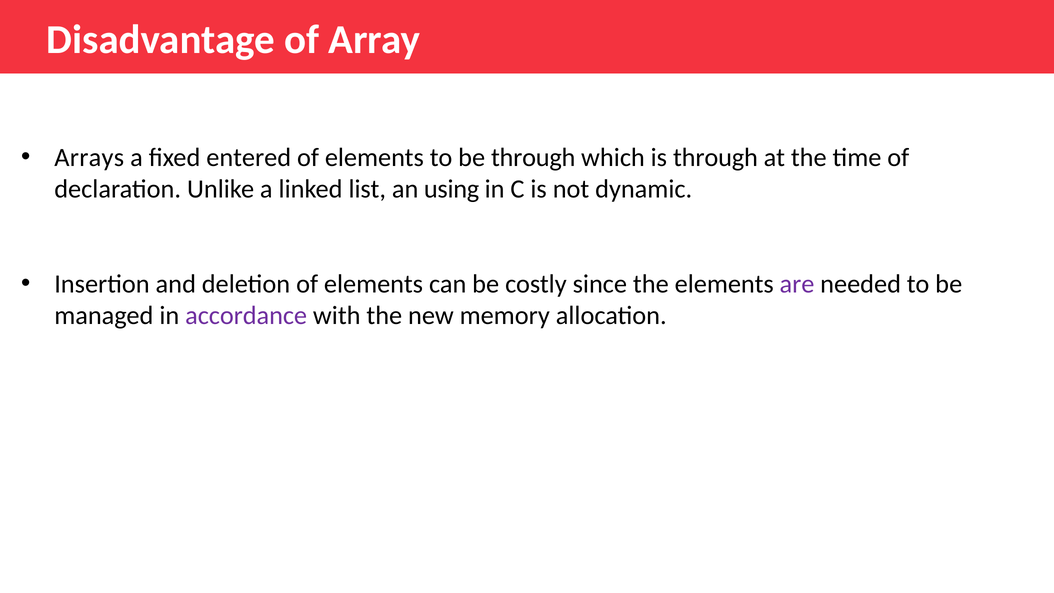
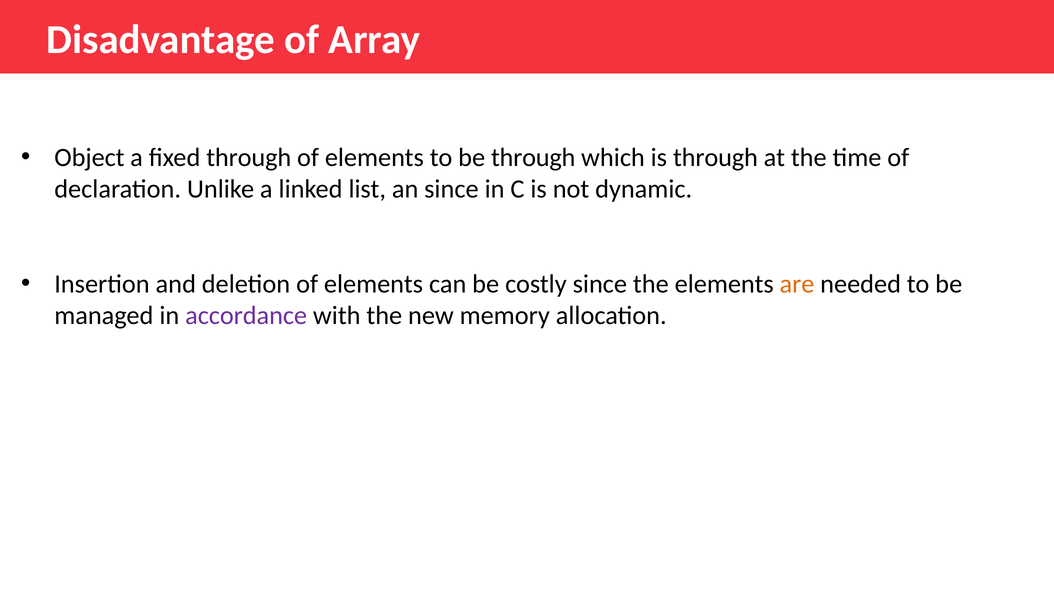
Arrays: Arrays -> Object (89, 157)
fixed entered: entered -> through (249, 157)
an using: using -> since (451, 189)
are colour: purple -> orange (797, 284)
